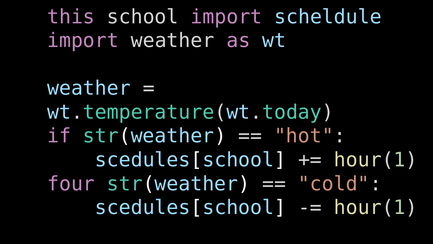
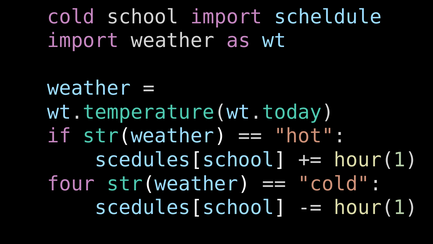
this: this -> cold (71, 17)
